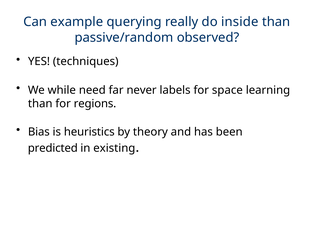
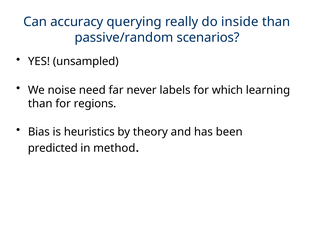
example: example -> accuracy (77, 22)
observed: observed -> scenarios (208, 38)
techniques: techniques -> unsampled (86, 61)
while: while -> noise (62, 90)
space: space -> which (227, 90)
existing: existing -> method (114, 148)
